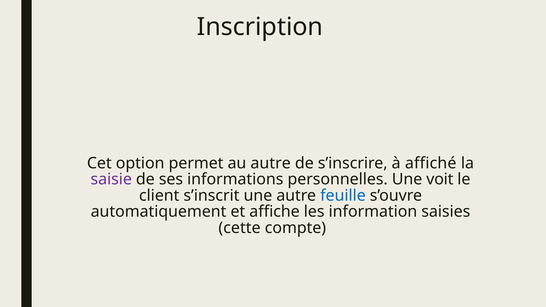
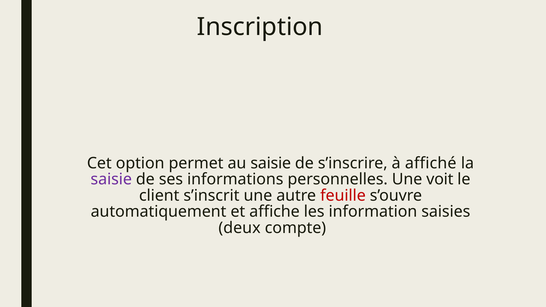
au autre: autre -> saisie (271, 163)
feuille colour: blue -> red (343, 196)
cette: cette -> deux (240, 228)
